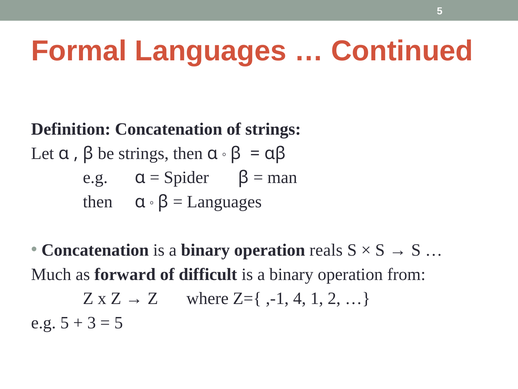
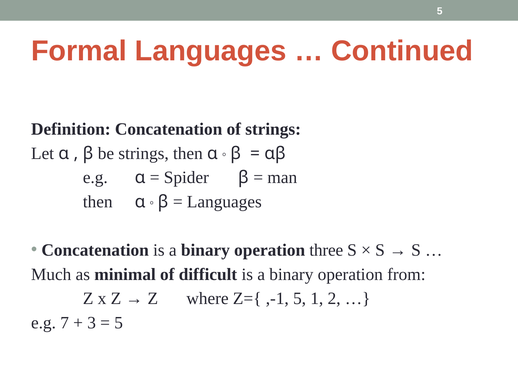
reals: reals -> three (326, 250)
forward: forward -> minimal (125, 274)
,-1 4: 4 -> 5 (300, 298)
e.g 5: 5 -> 7 (65, 322)
